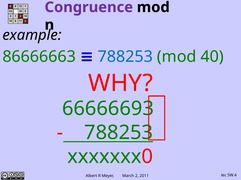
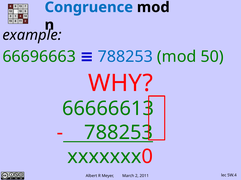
Congruence colour: purple -> blue (89, 7)
86666663: 86666663 -> 66696663 (39, 57)
40: 40 -> 50 (212, 57)
66666693: 66666693 -> 66666613 (108, 109)
